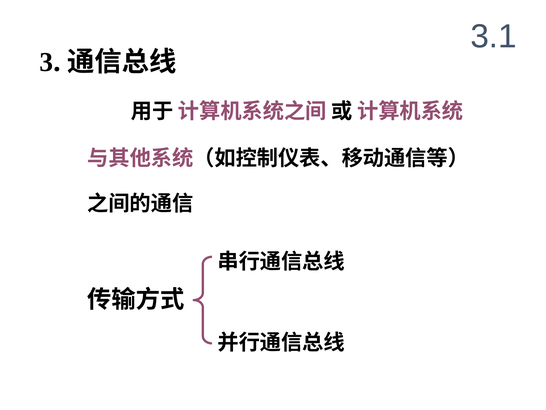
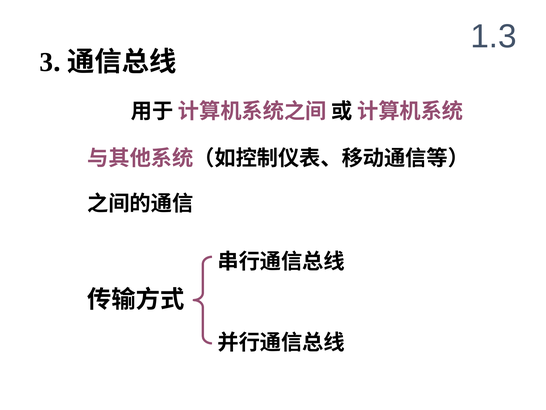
3.1: 3.1 -> 1.3 (494, 36)
